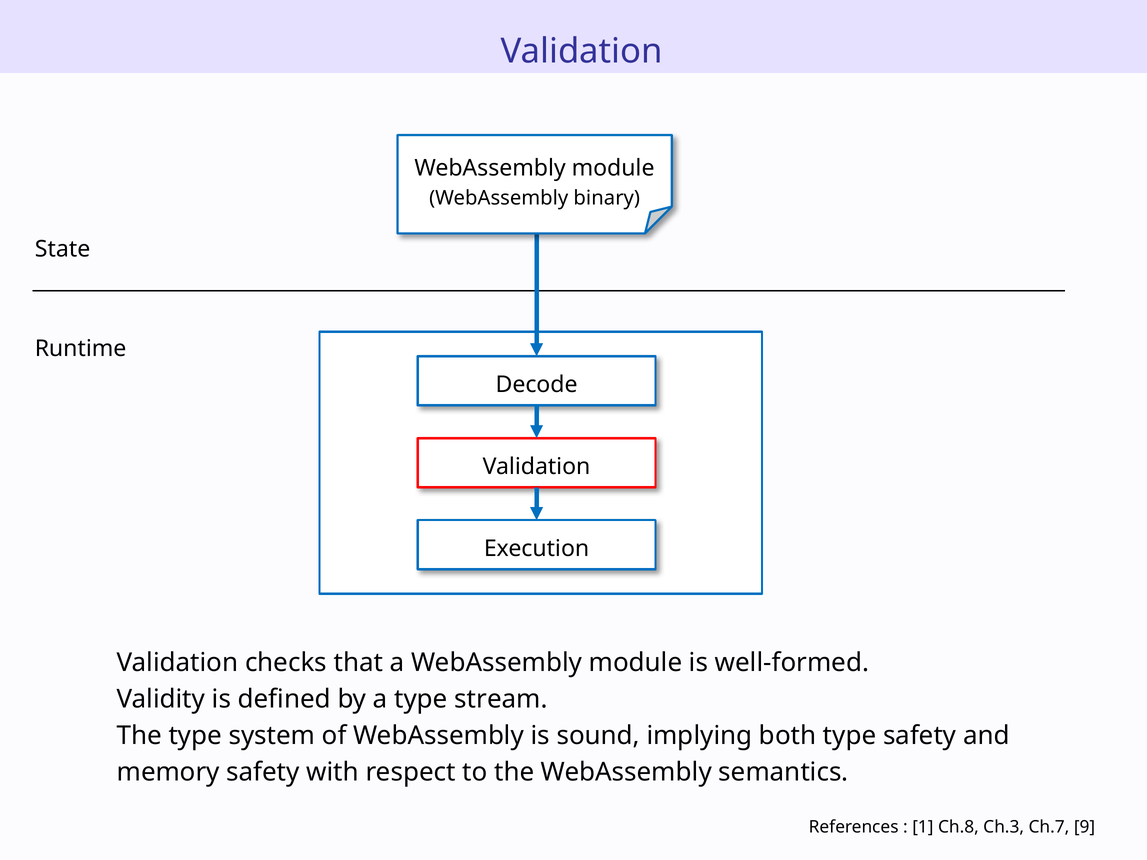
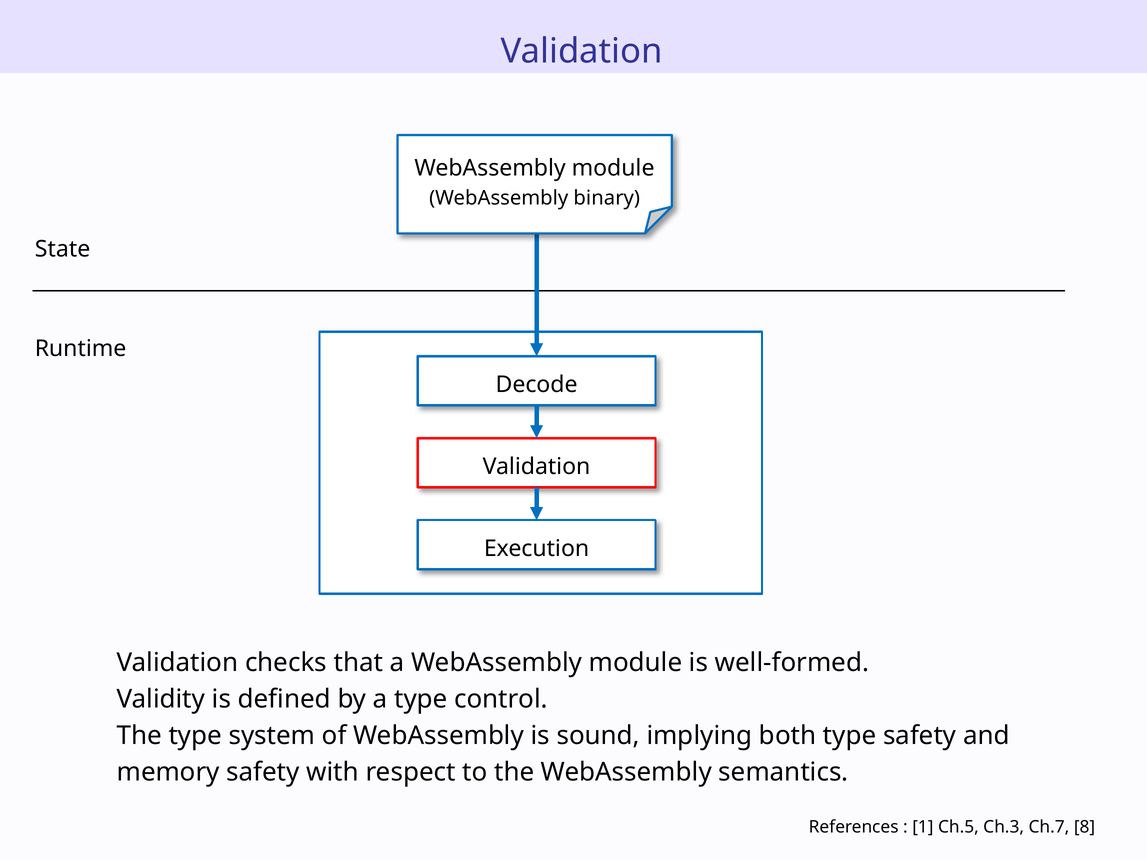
stream: stream -> control (501, 699)
Ch.8: Ch.8 -> Ch.5 (958, 827)
9: 9 -> 8 (1085, 827)
